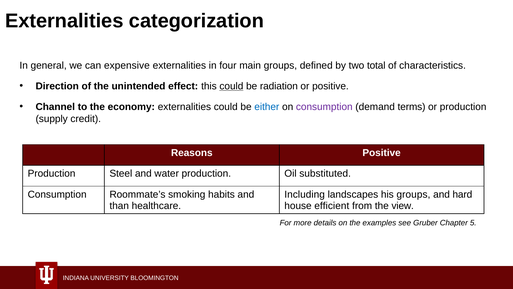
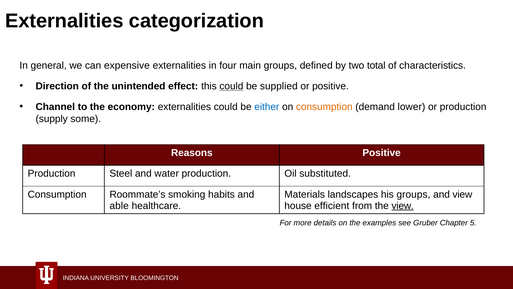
radiation: radiation -> supplied (279, 86)
consumption colour: purple -> orange (324, 107)
terms: terms -> lower (411, 107)
credit: credit -> some (86, 119)
Including: Including -> Materials (305, 194)
and hard: hard -> view (462, 194)
than: than -> able (119, 205)
view underline: none -> present (403, 205)
